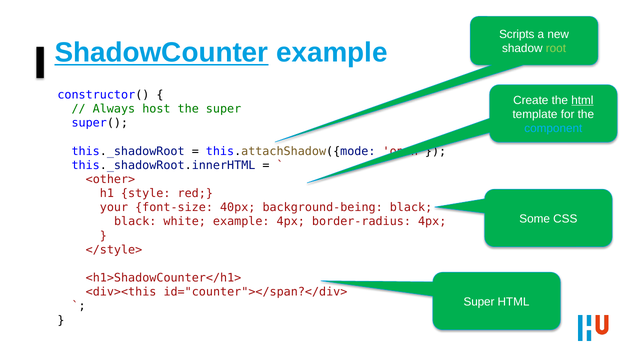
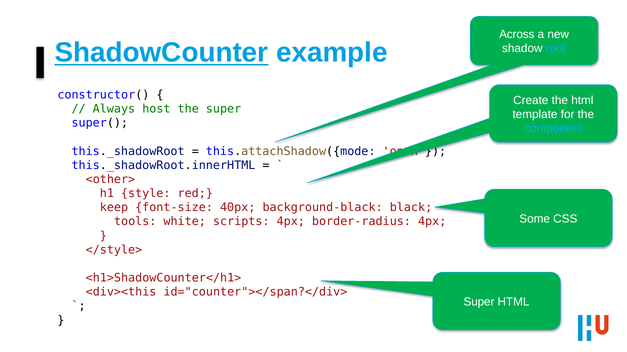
Scripts: Scripts -> Across (517, 35)
root colour: light green -> light blue (556, 49)
html underline: present -> none (582, 100)
your: your -> keep (114, 208)
background-being: background-being -> background-black (323, 208)
black: black -> tools (135, 222)
white example: example -> scripts (241, 222)
